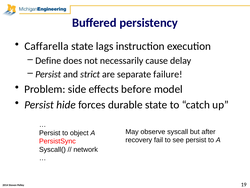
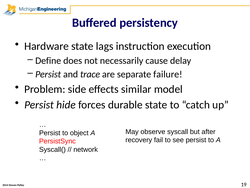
Caffarella: Caffarella -> Hardware (47, 46)
strict: strict -> trace (90, 74)
before: before -> similar (136, 89)
